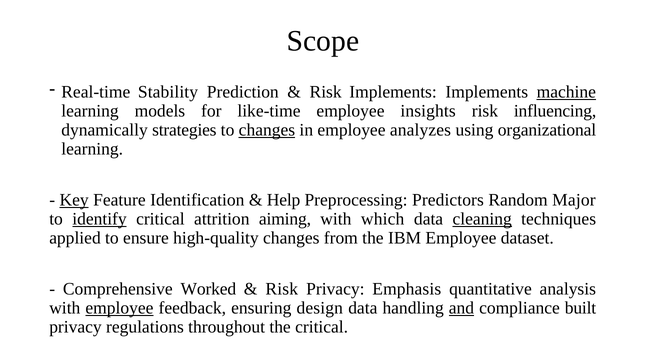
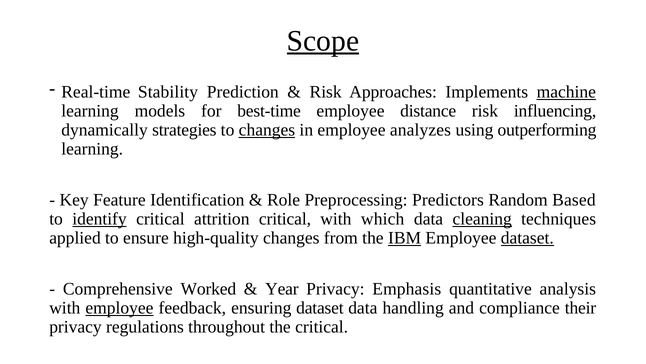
Scope underline: none -> present (323, 41)
Risk Implements: Implements -> Approaches (393, 92)
like-time: like-time -> best-time (269, 111)
insights: insights -> distance (428, 111)
organizational: organizational -> outperforming (547, 130)
Key underline: present -> none (74, 200)
Help: Help -> Role (284, 200)
Major: Major -> Based (574, 200)
attrition aiming: aiming -> critical (285, 219)
IBM underline: none -> present (405, 237)
dataset underline: none -> present (527, 237)
Risk: Risk -> Year (282, 289)
ensuring design: design -> dataset (320, 308)
and underline: present -> none (461, 308)
built: built -> their (581, 308)
